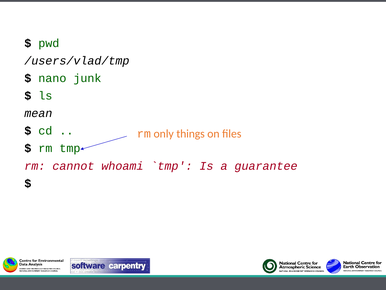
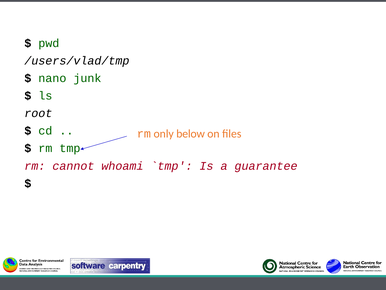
mean: mean -> root (38, 113)
things: things -> below (191, 134)
